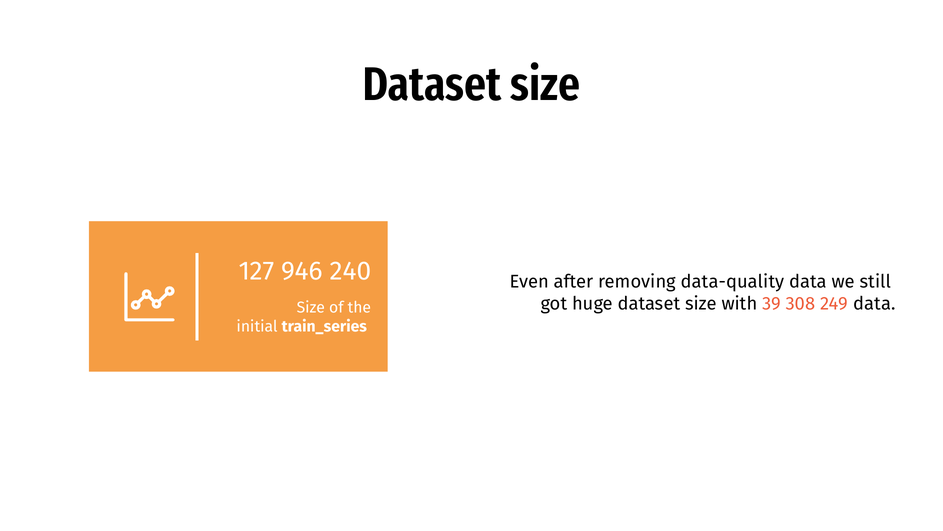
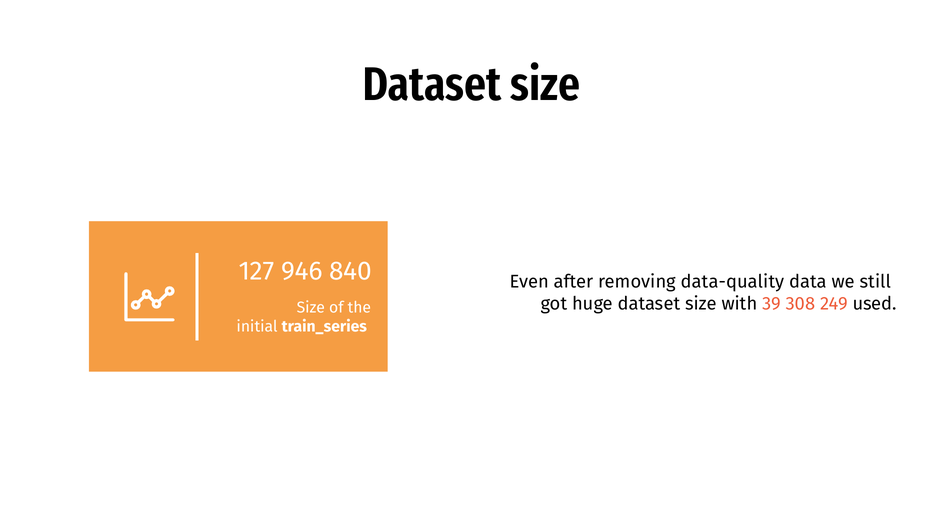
240: 240 -> 840 (350, 271)
249 data: data -> used (875, 303)
